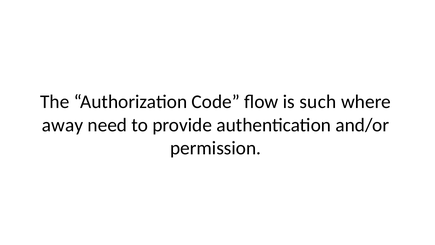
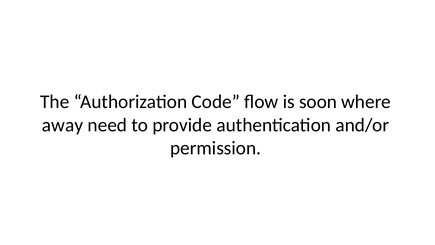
such: such -> soon (318, 102)
